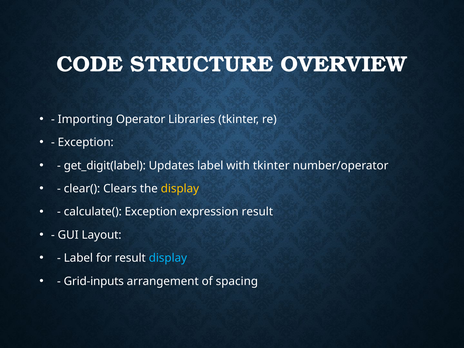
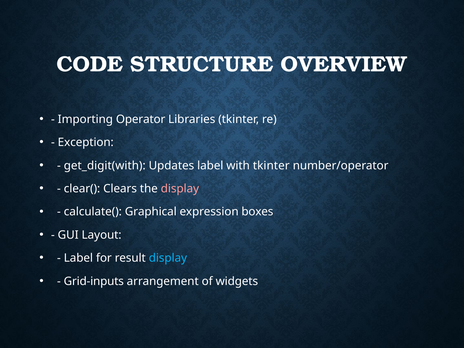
get_digit(label: get_digit(label -> get_digit(with (105, 166)
display colour: yellow -> pink (180, 189)
calculate( Exception: Exception -> Graphical (151, 212)
expression result: result -> boxes (257, 212)
spacing: spacing -> widgets (237, 281)
